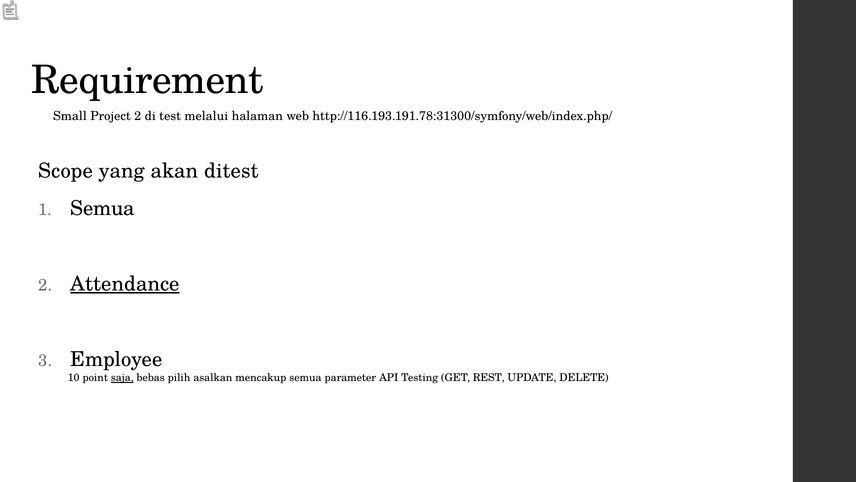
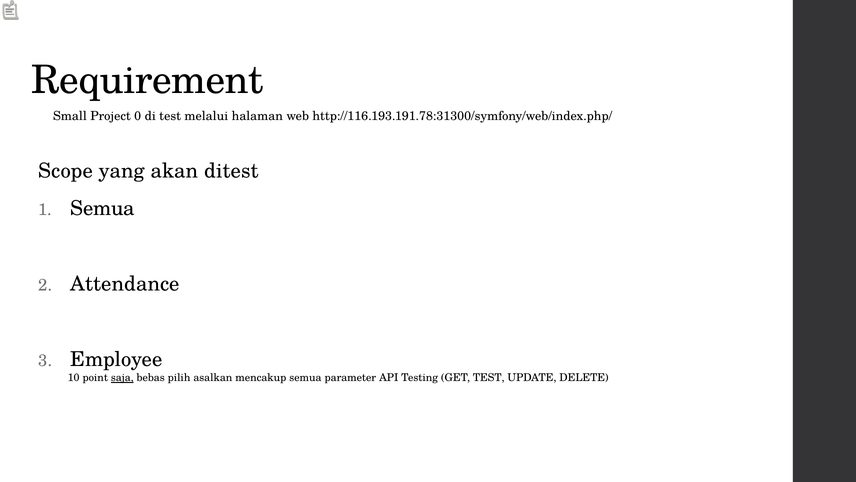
Project 2: 2 -> 0 (138, 116)
Attendance underline: present -> none (125, 284)
GET REST: REST -> TEST (489, 377)
